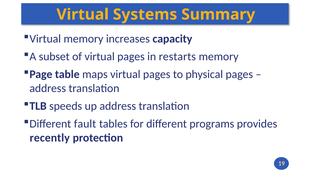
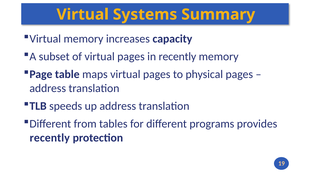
in restarts: restarts -> recently (177, 57)
fault: fault -> from (85, 124)
